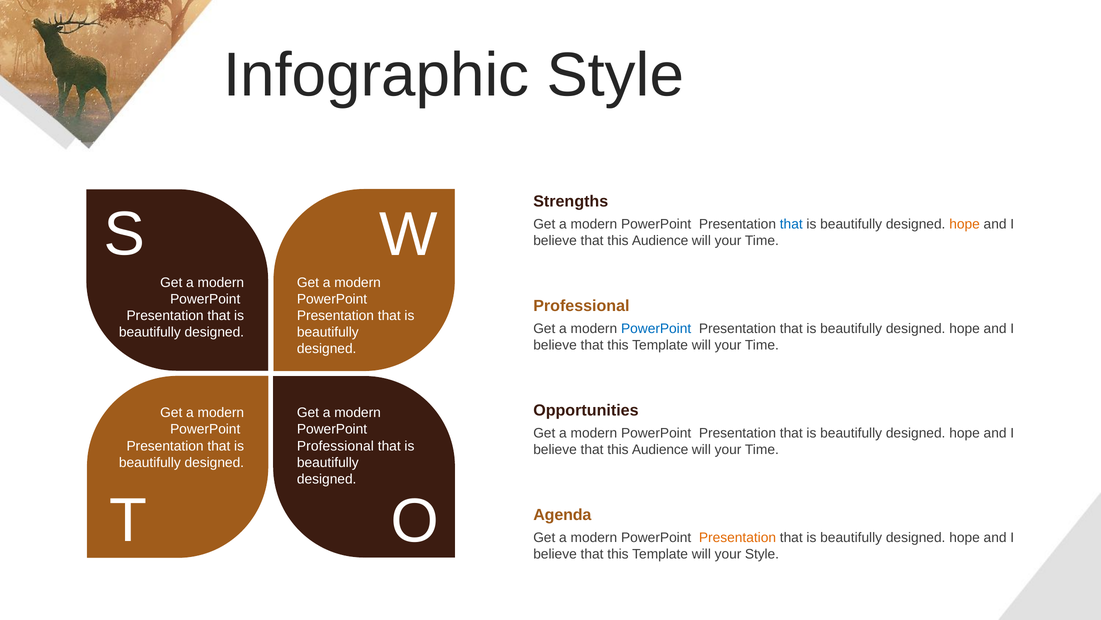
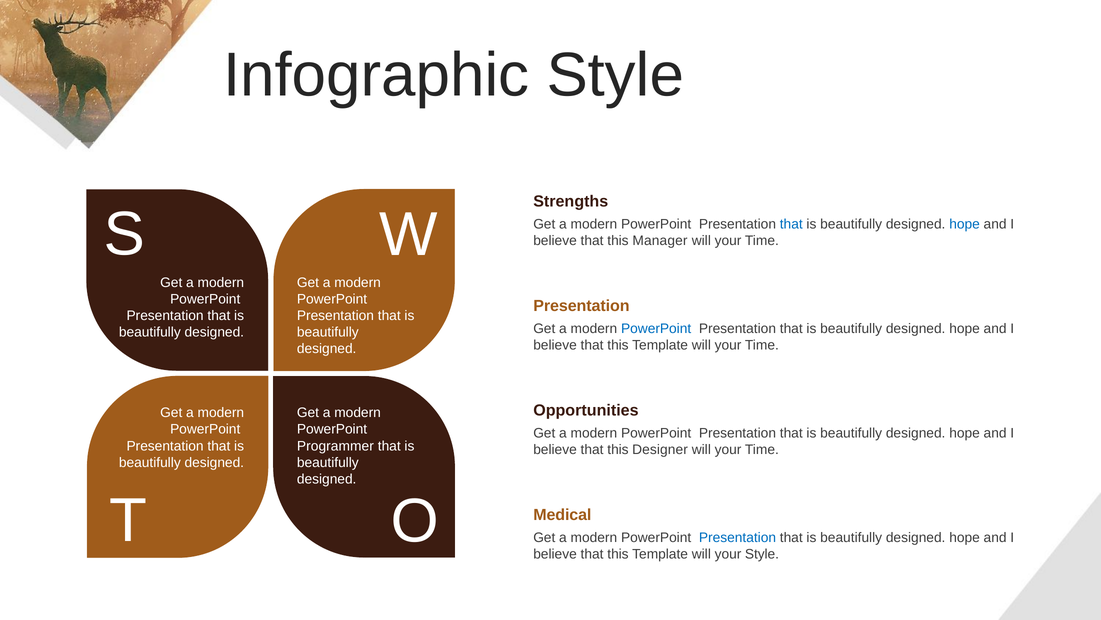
hope colour: orange -> blue (965, 224)
Audience: Audience -> Manager (660, 240)
Professional: Professional -> Presentation (581, 306)
Professional: Professional -> Programmer (335, 445)
Audience: Audience -> Designer (660, 449)
Agenda: Agenda -> Medical (562, 514)
Presentation colour: orange -> blue (737, 537)
